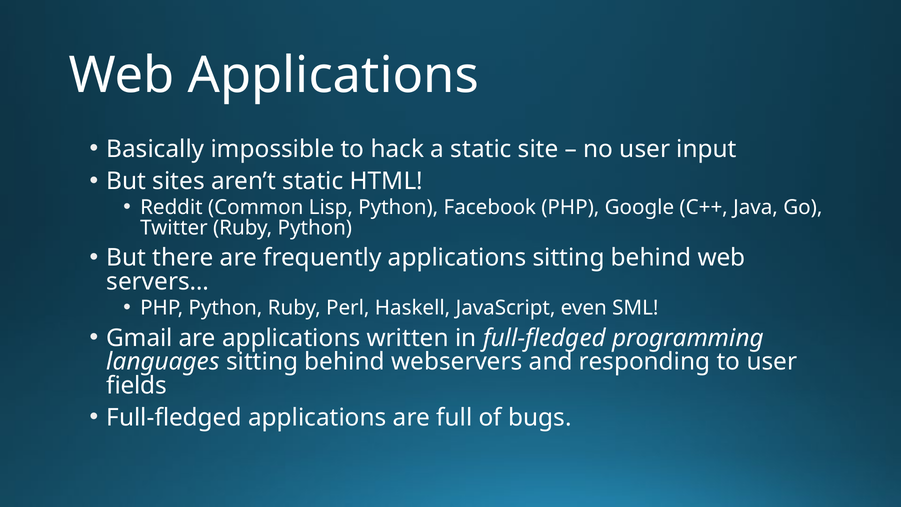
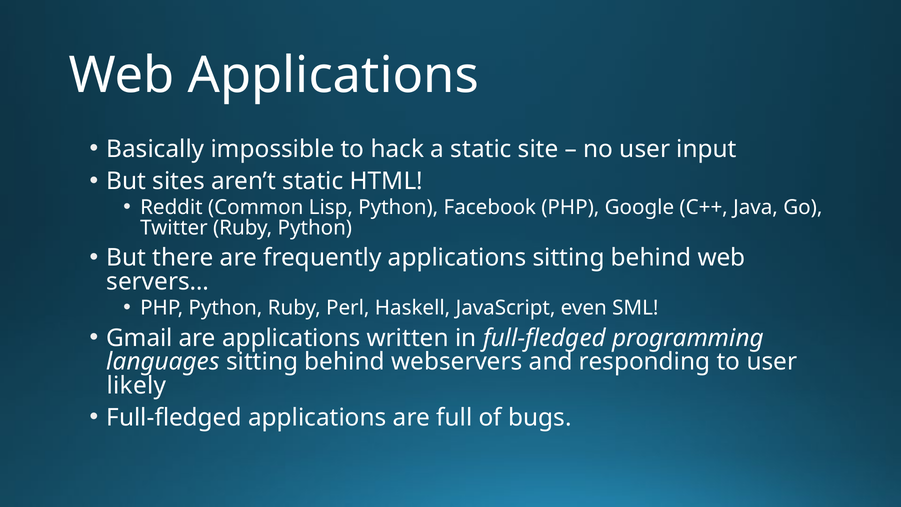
fields: fields -> likely (136, 385)
